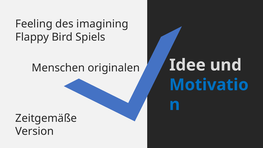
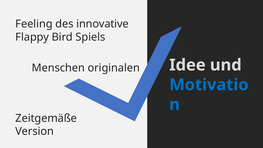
imagining: imagining -> innovative (103, 24)
